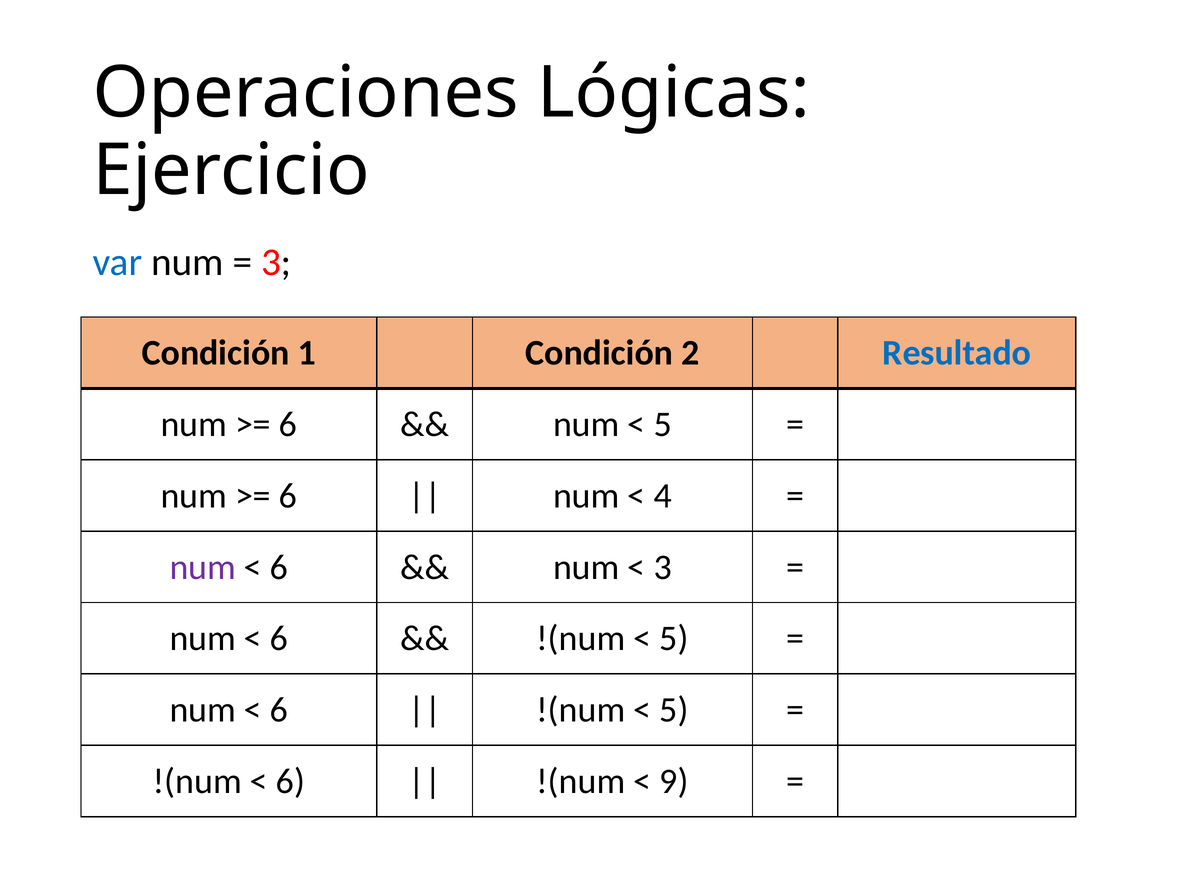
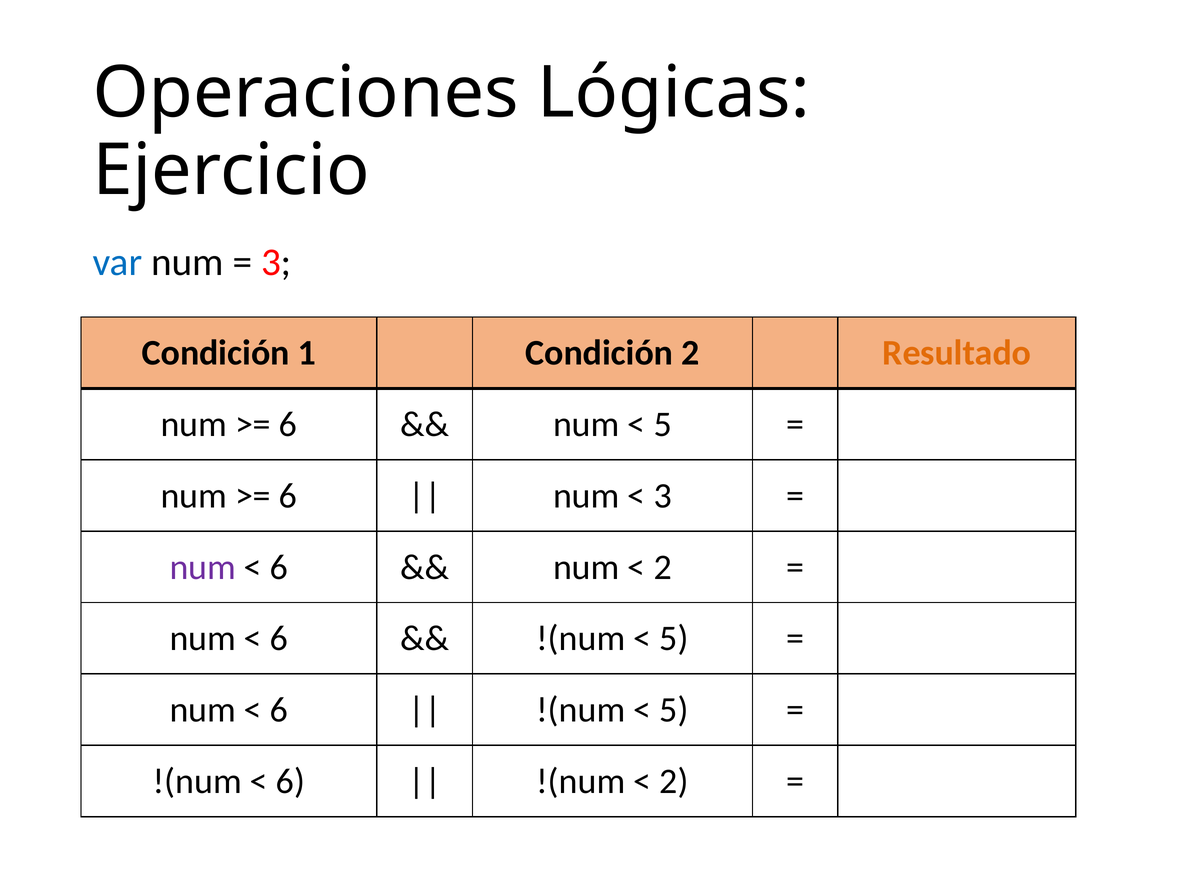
Resultado colour: blue -> orange (957, 353)
4: 4 -> 3 (663, 496)
3: 3 -> 2 (663, 568)
9: 9 -> 2 (674, 782)
